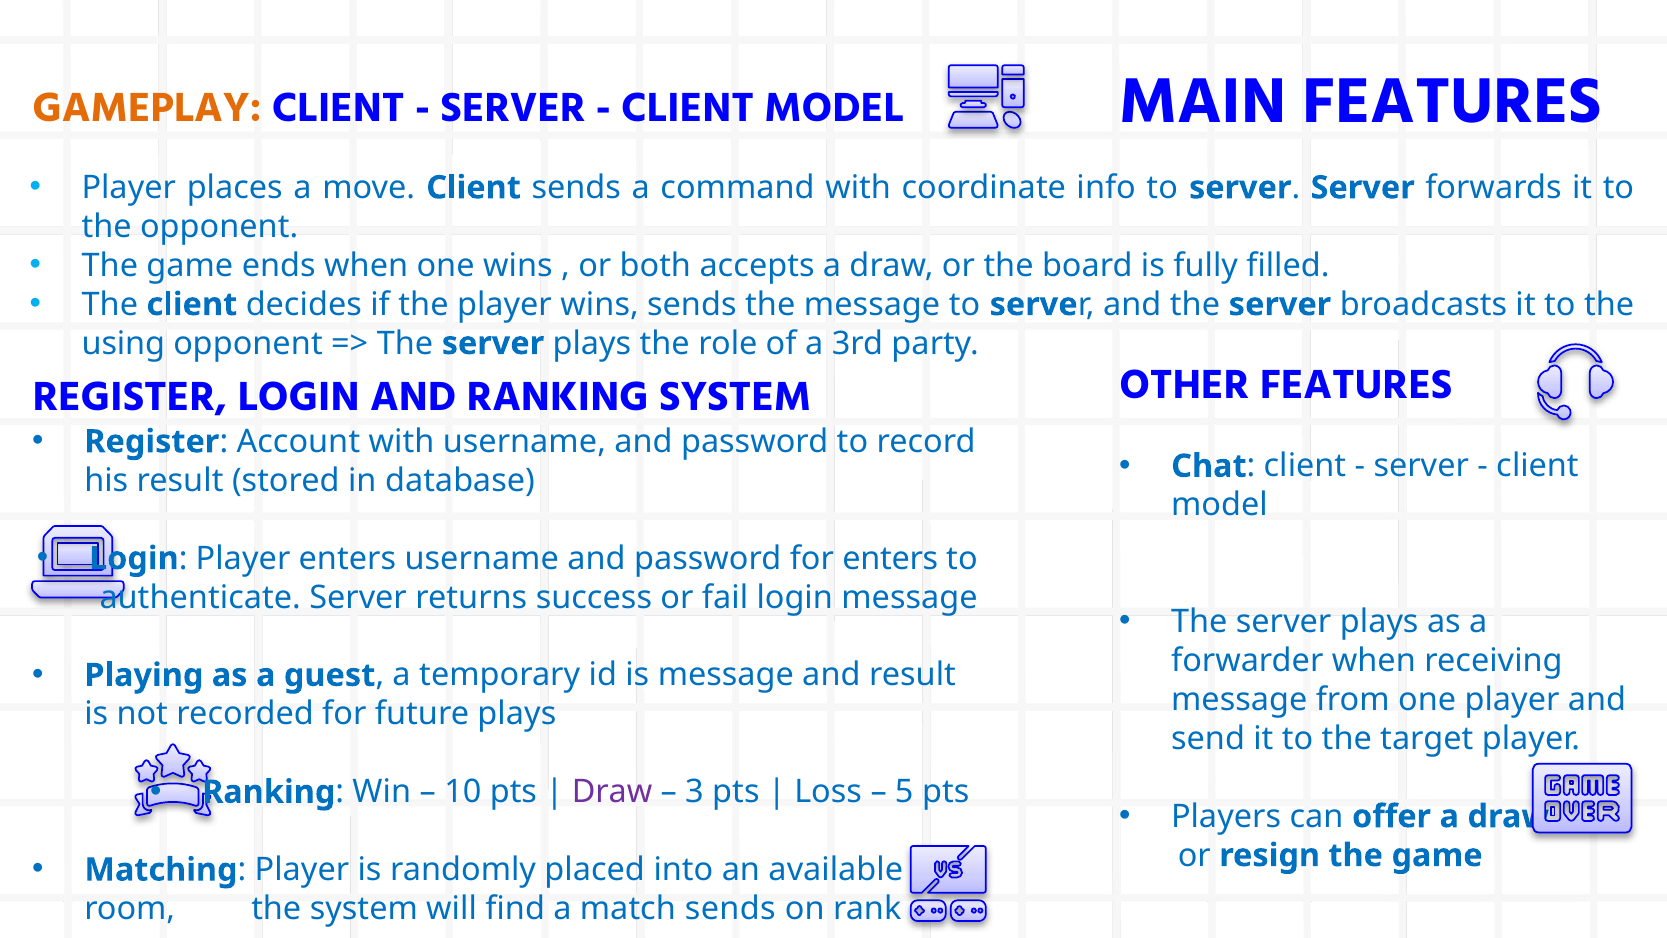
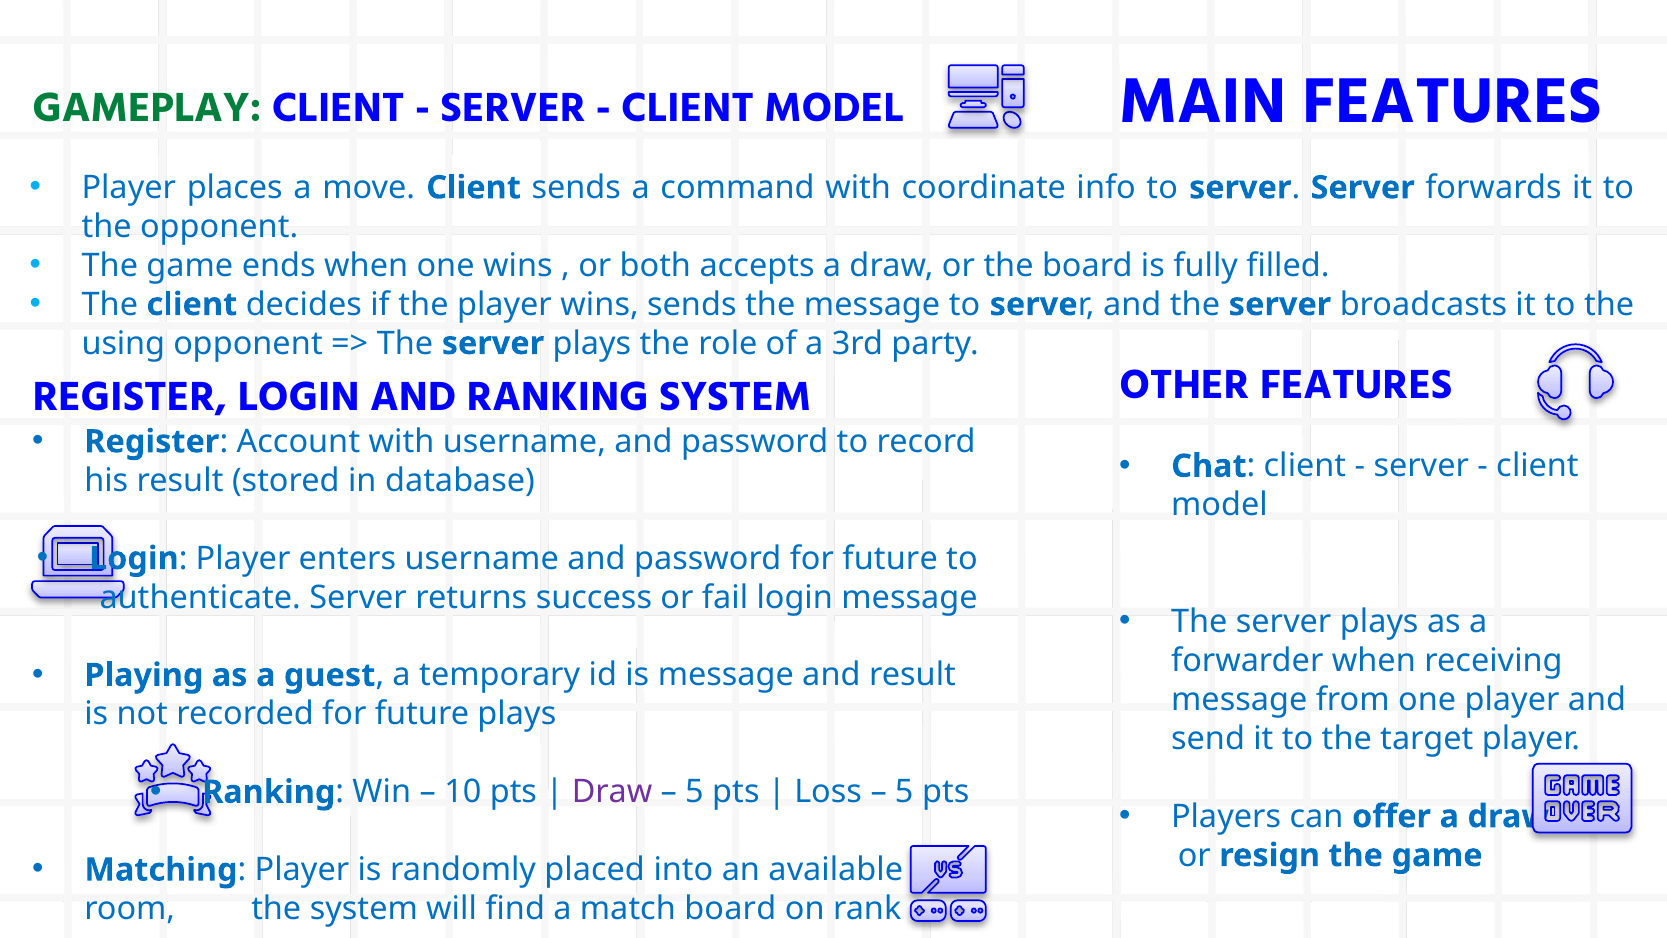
GAMEPLAY colour: orange -> green (147, 108)
password for enters: enters -> future (890, 558)
3: 3 -> 5 (694, 792)
match sends: sends -> board (730, 909)
